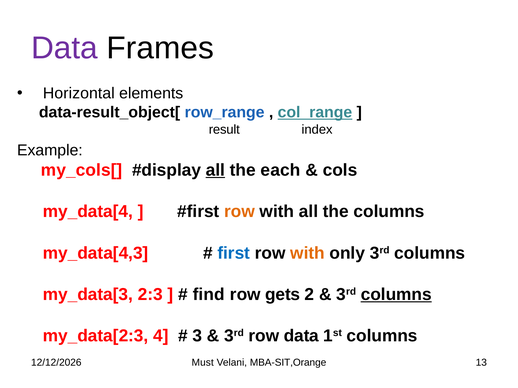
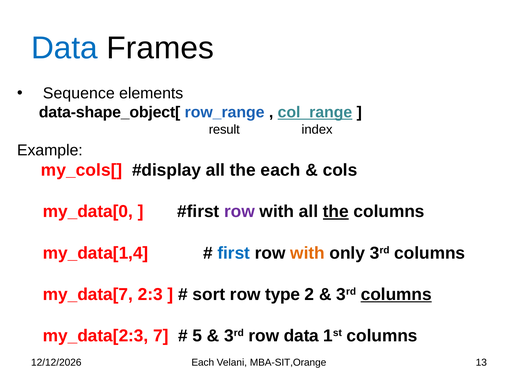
Data colour: purple -> blue (64, 48)
Horizontal: Horizontal -> Sequence (79, 94)
data-result_object[: data-result_object[ -> data-shape_object[ (110, 112)
all underline: present -> none (215, 170)
my_data[4: my_data[4 -> my_data[0 (88, 212)
row colour: orange -> purple (240, 212)
the underline: none -> present (336, 212)
my_data[4,3: my_data[4,3 -> my_data[1,4 (96, 253)
my_data[3: my_data[3 -> my_data[7 (88, 295)
find: find -> sort (209, 295)
gets: gets -> type (283, 295)
4: 4 -> 7 (161, 336)
3: 3 -> 5 (197, 336)
Must: Must -> Each (203, 363)
